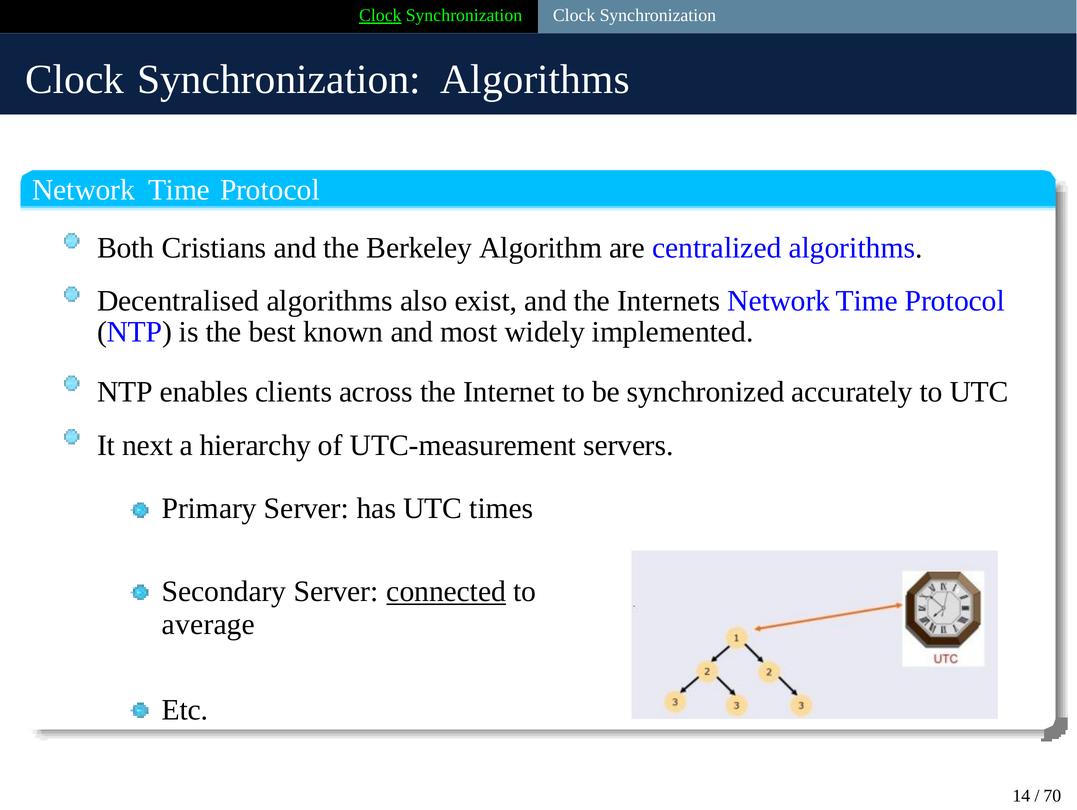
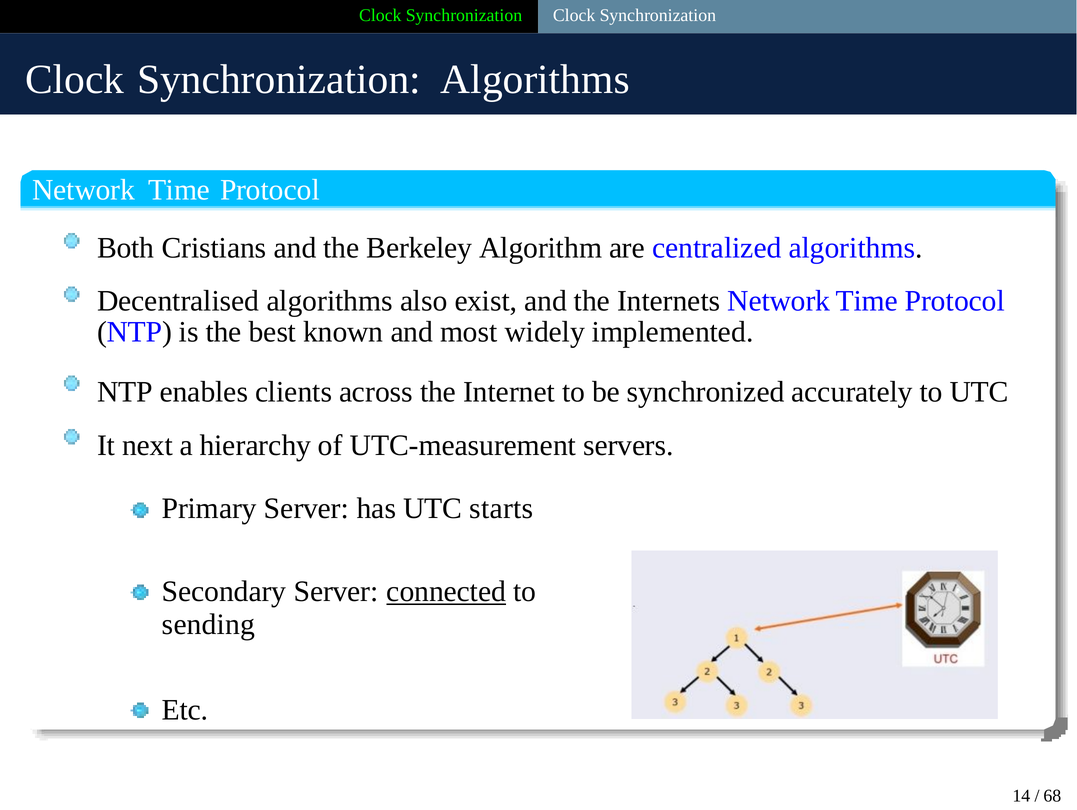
Clock underline: present -> none (380, 16)
times: times -> starts (501, 509)
average: average -> sending (208, 624)
70: 70 -> 68 (1052, 796)
